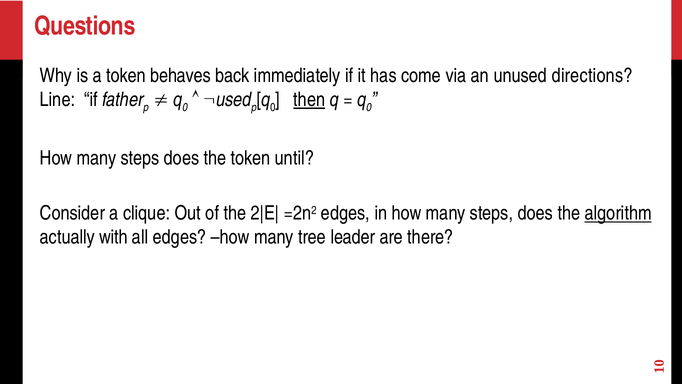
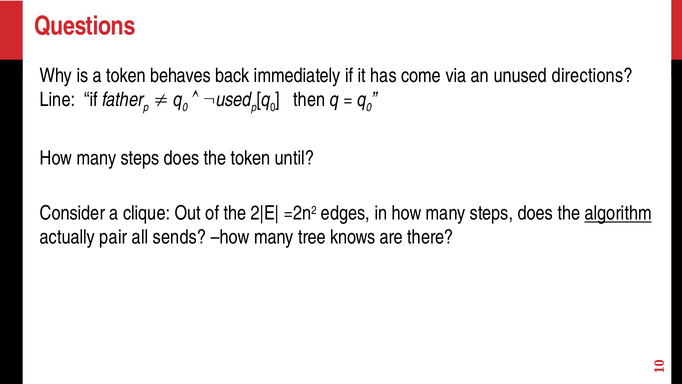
then underline: present -> none (309, 100)
with: with -> pair (113, 237)
all edges: edges -> sends (179, 237)
leader: leader -> knows (353, 237)
